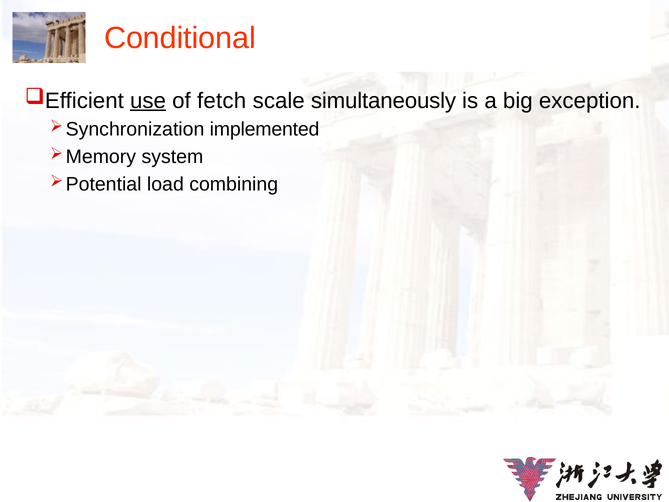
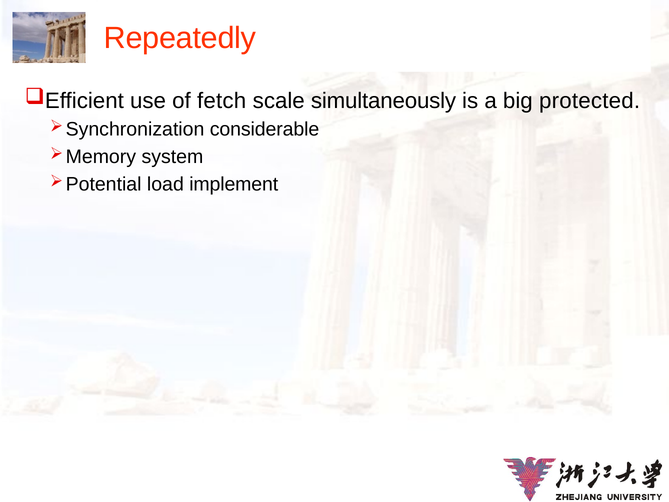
Conditional: Conditional -> Repeatedly (180, 38)
use underline: present -> none (148, 101)
exception: exception -> protected (590, 101)
implemented: implemented -> considerable (265, 129)
combining: combining -> implement (234, 184)
